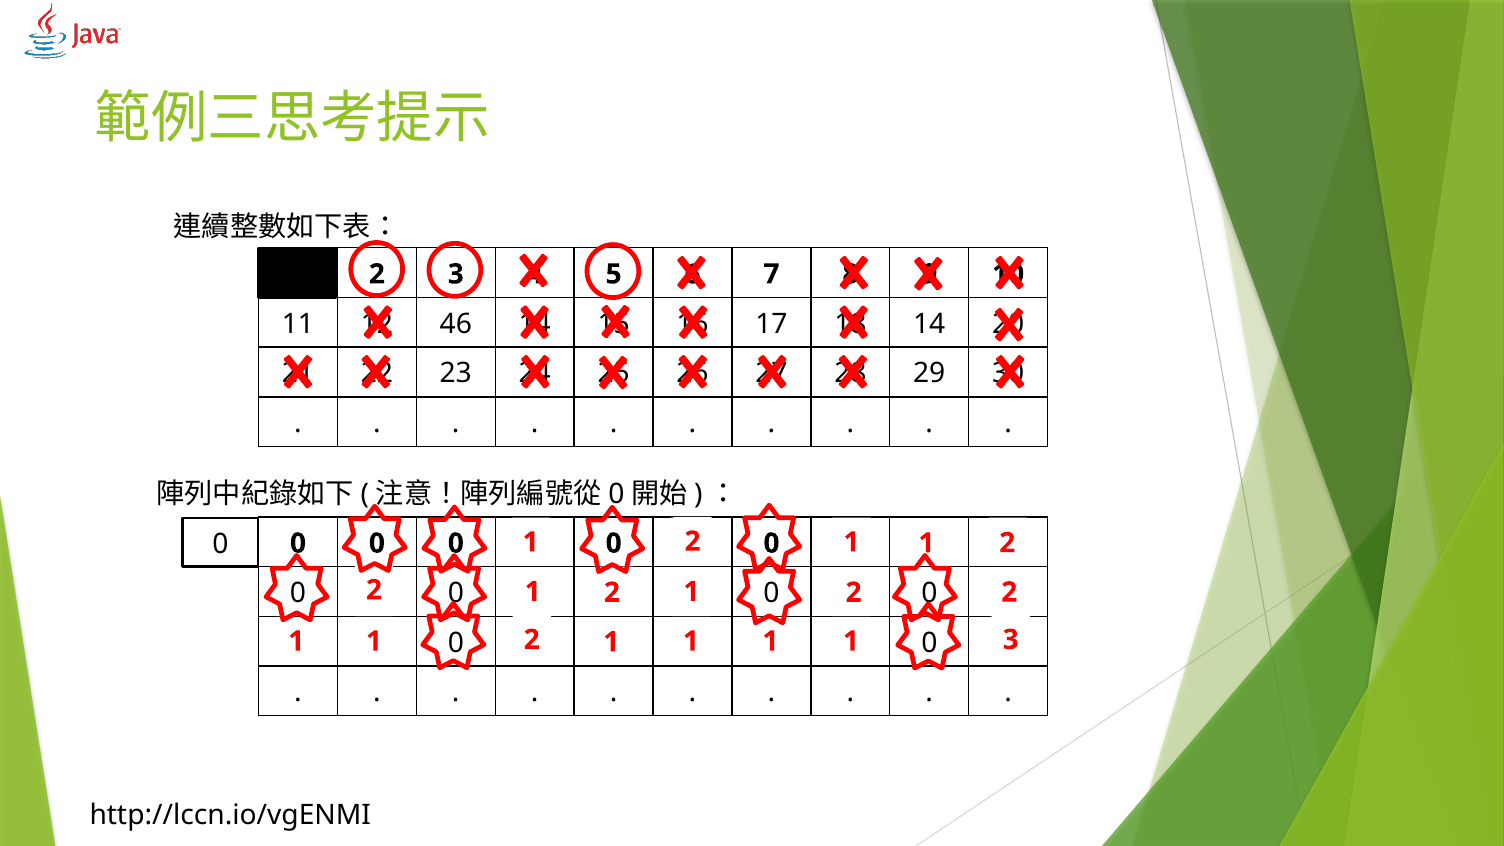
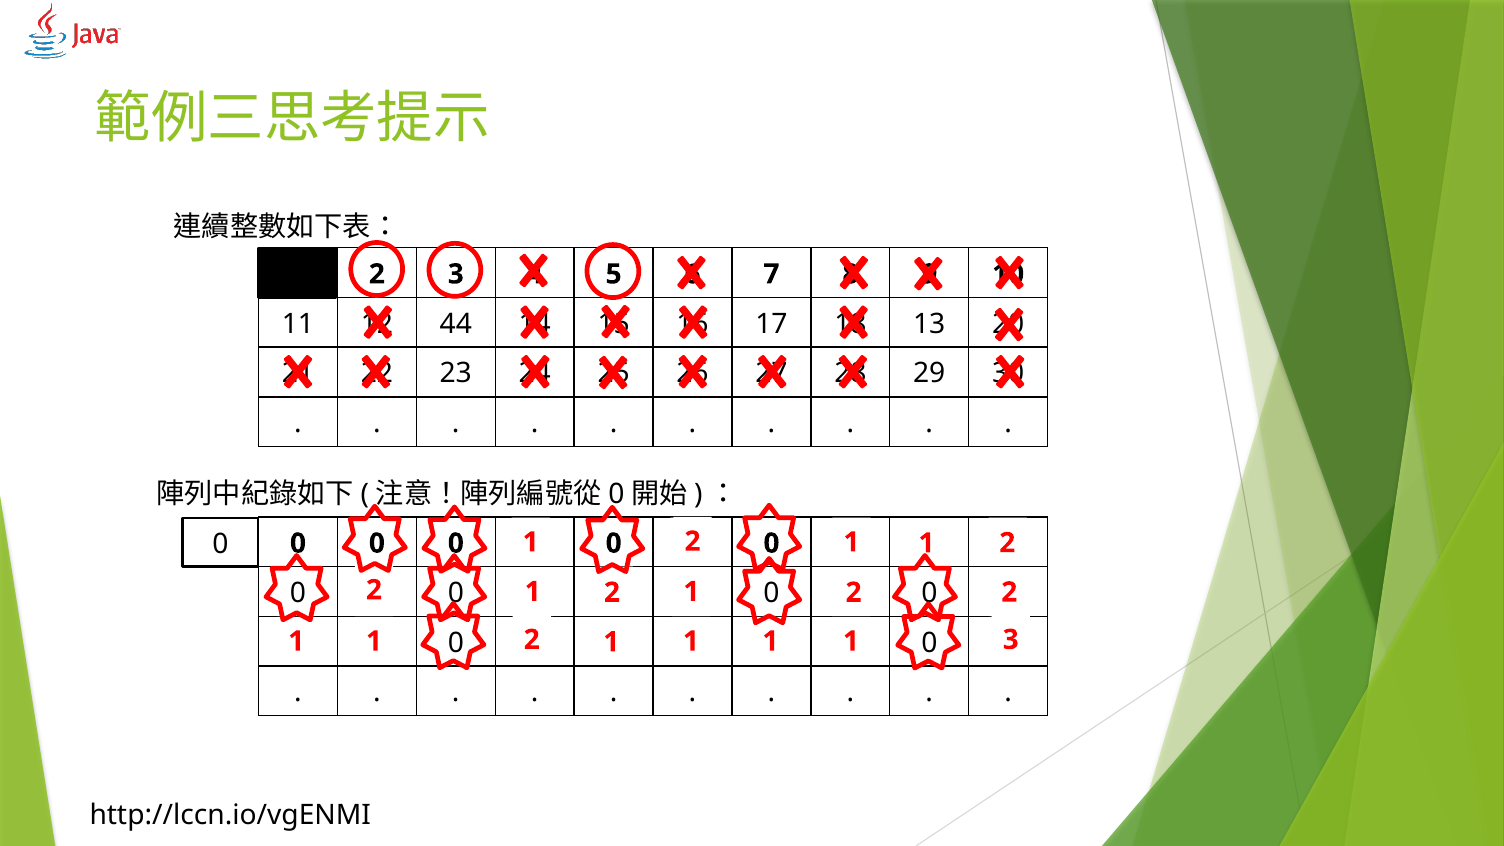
46: 46 -> 44 (456, 324)
14: 14 -> 13 (929, 324)
